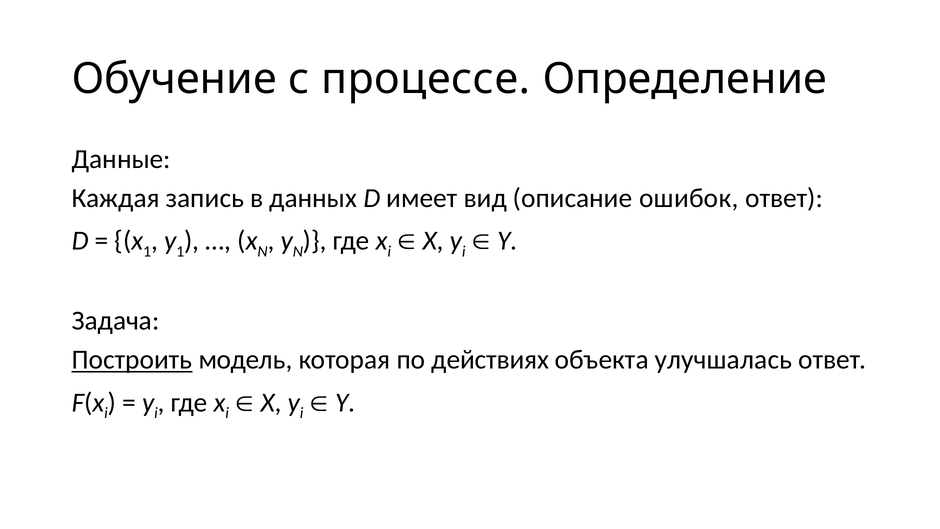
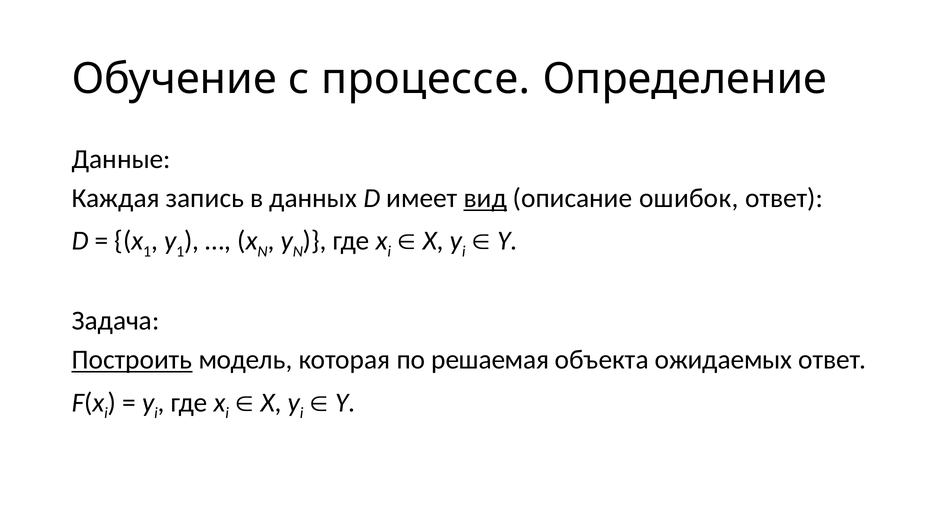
вид underline: none -> present (485, 198)
действиях: действиях -> решаемая (490, 360)
улучшалась: улучшалась -> ожидаемых (724, 360)
